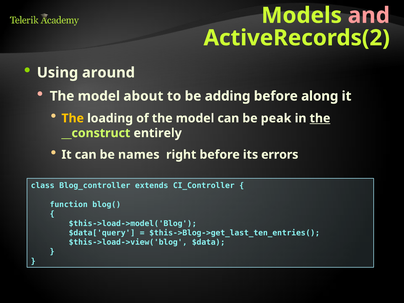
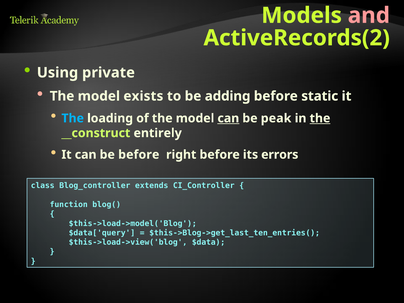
around: around -> private (108, 73)
about: about -> exists (143, 96)
along: along -> static (320, 96)
The colour: yellow -> light blue (73, 118)
can underline: none -> present (228, 118)
be names: names -> before (139, 155)
